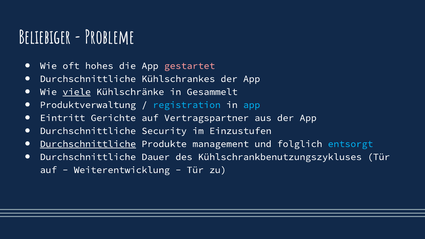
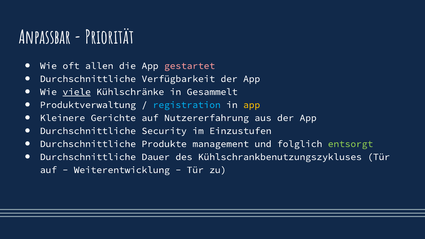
Beliebiger: Beliebiger -> Anpassbar (45, 38)
Probleme: Probleme -> Priorität (109, 38)
hohes: hohes -> allen (99, 66)
Kühlschrankes: Kühlschrankes -> Verfügbarkeit (178, 79)
app colour: light blue -> yellow (252, 105)
Eintritt: Eintritt -> Kleinere (63, 118)
Vertragspartner: Vertragspartner -> Nutzererfahrung (207, 118)
Durchschnittliche underline: present -> none (88, 144)
entsorgt colour: light blue -> light green (350, 144)
